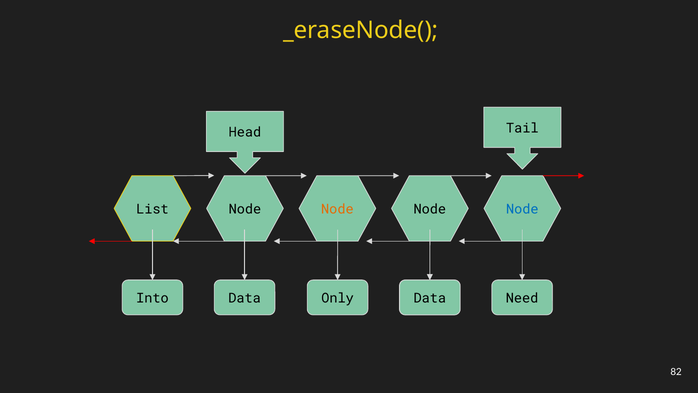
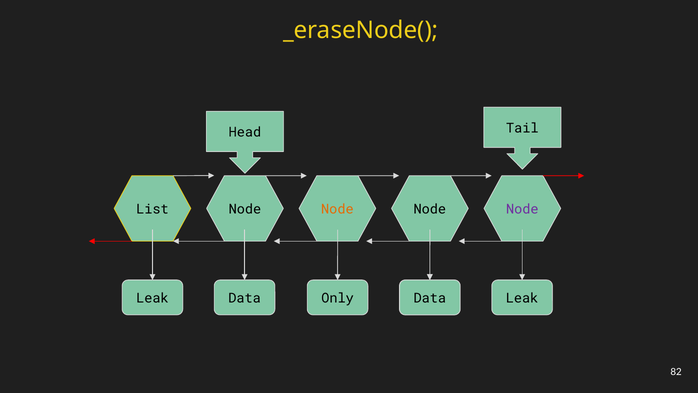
Node colour: blue -> purple (522, 209)
Into: Into -> Leak (152, 298)
Need: Need -> Leak (522, 298)
